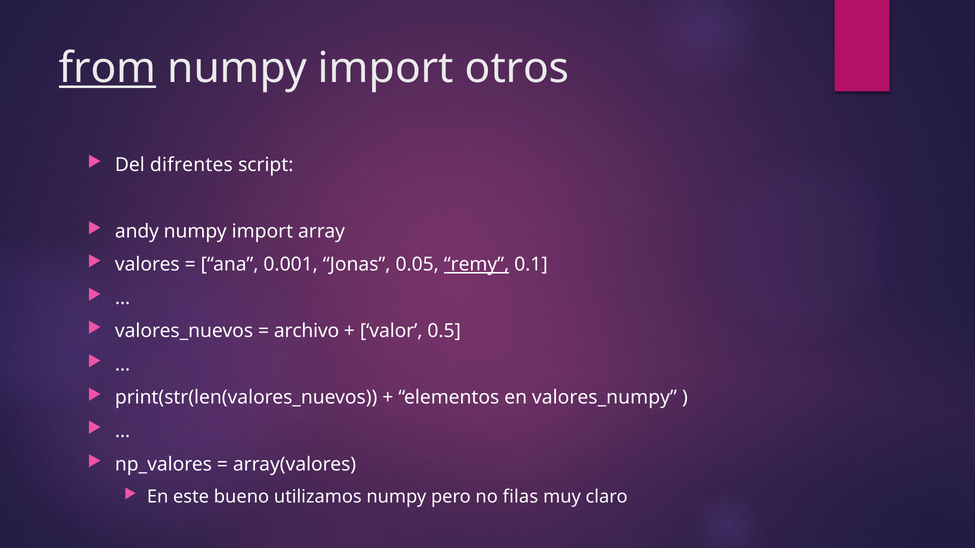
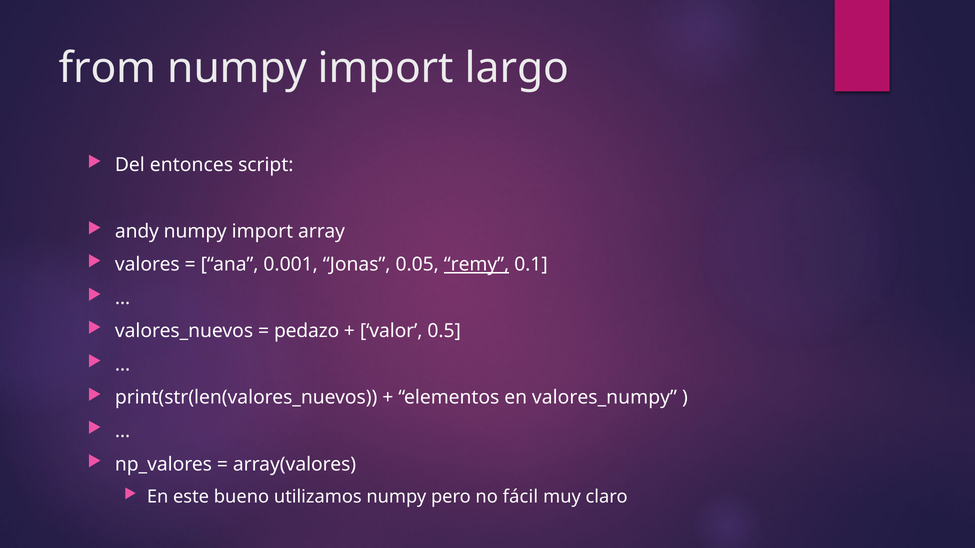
from underline: present -> none (108, 68)
otros: otros -> largo (517, 68)
difrentes: difrentes -> entonces (191, 165)
archivo: archivo -> pedazo (307, 331)
filas: filas -> fácil (520, 497)
